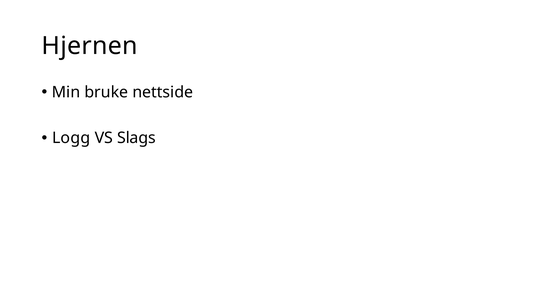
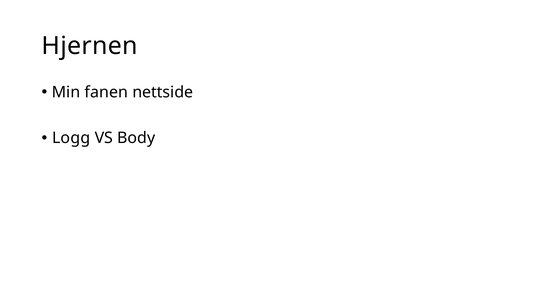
bruke: bruke -> fanen (106, 92)
Slags: Slags -> Body (136, 138)
